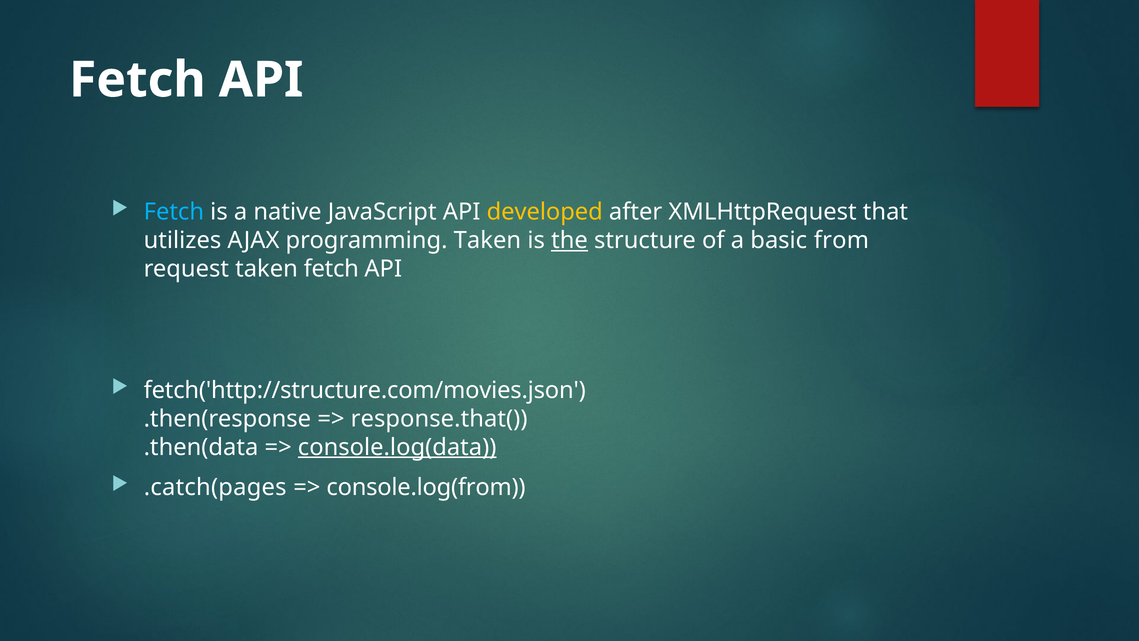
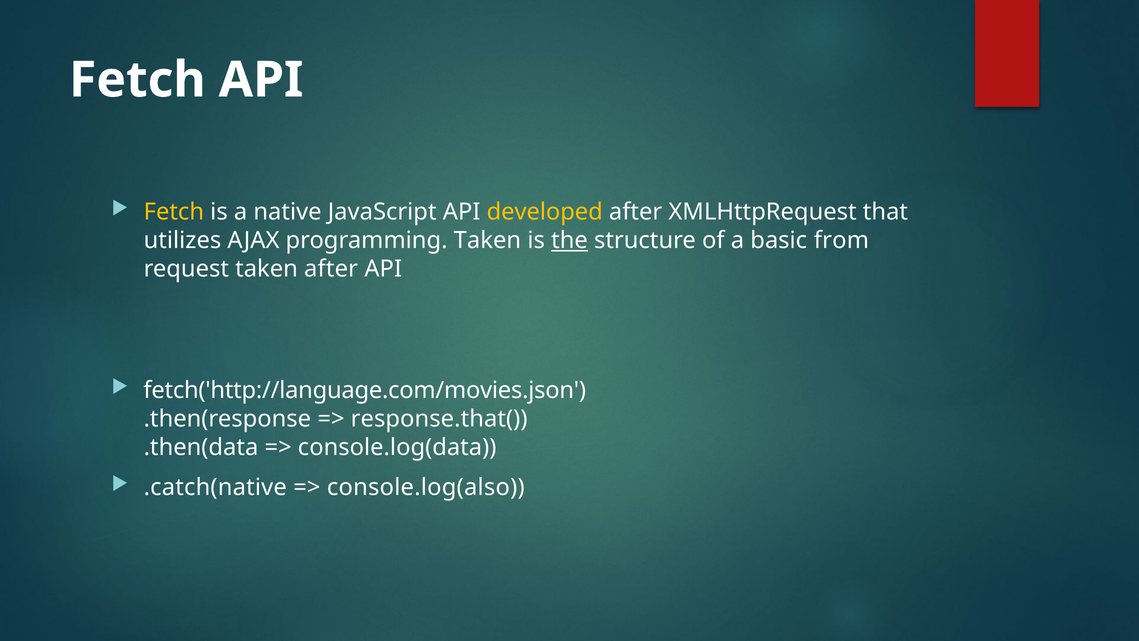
Fetch colour: light blue -> yellow (174, 212)
taken fetch: fetch -> after (331, 269)
fetch('http://structure.com/movies.json: fetch('http://structure.com/movies.json -> fetch('http://language.com/movies.json (365, 390)
console.log(data underline: present -> none (397, 447)
.catch(pages: .catch(pages -> .catch(native (215, 487)
console.log(from: console.log(from -> console.log(also (426, 487)
